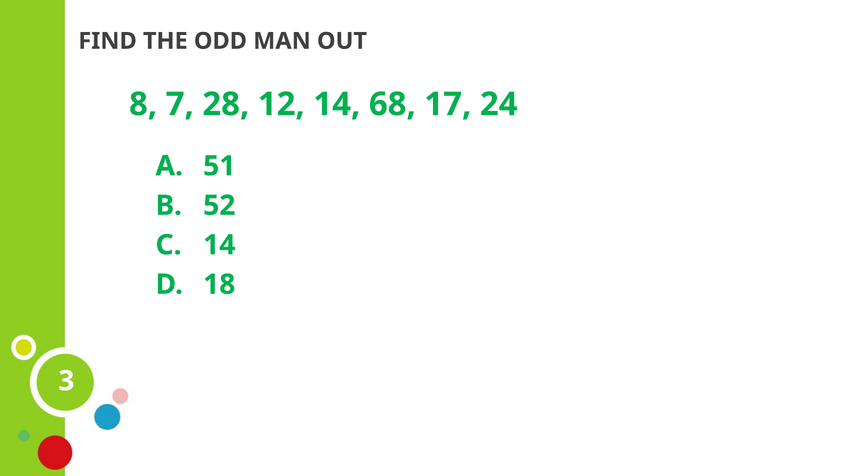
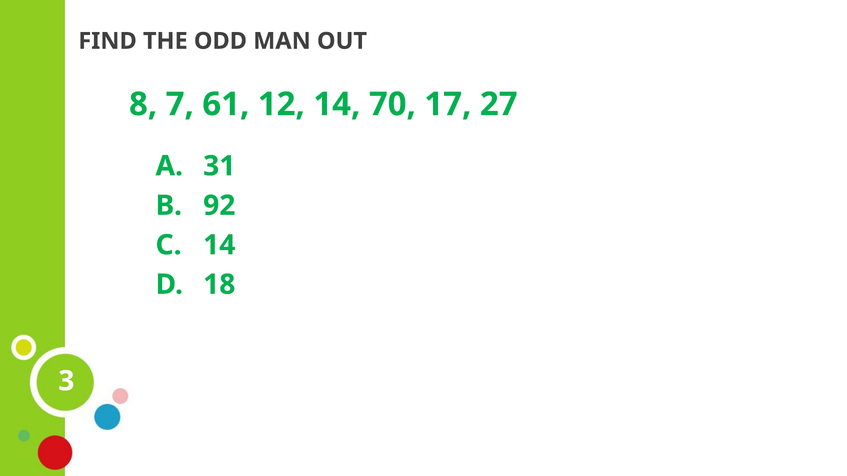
28: 28 -> 61 (226, 104)
68: 68 -> 70 (392, 104)
24: 24 -> 27 (499, 104)
51: 51 -> 31 (219, 166)
52: 52 -> 92 (219, 206)
